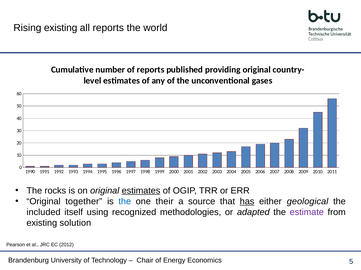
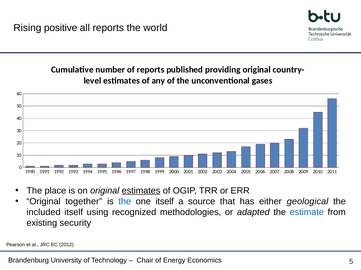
Rising existing: existing -> positive (61, 28)
rocks: rocks -> place (55, 191)
one their: their -> itself (165, 202)
has underline: present -> none (247, 202)
estimate colour: purple -> blue (307, 213)
solution: solution -> security (75, 224)
